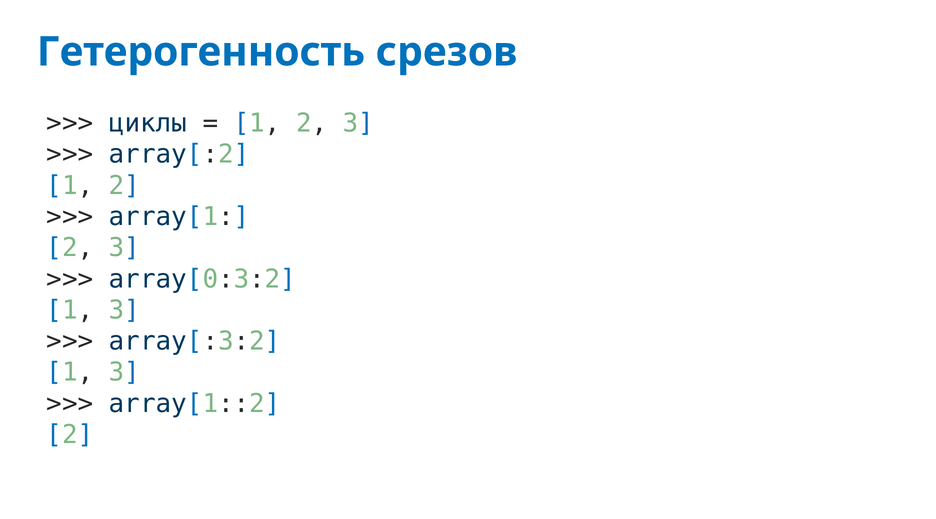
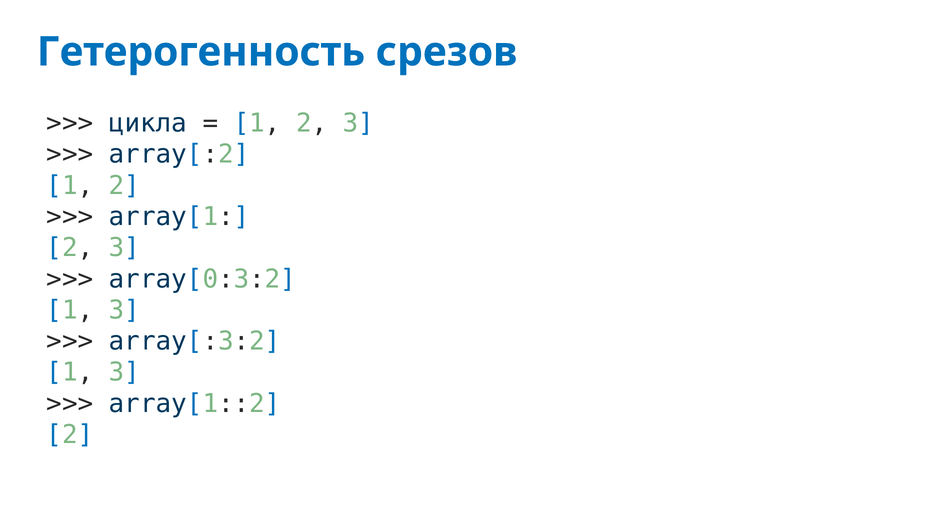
циклы: циклы -> цикла (148, 123)
